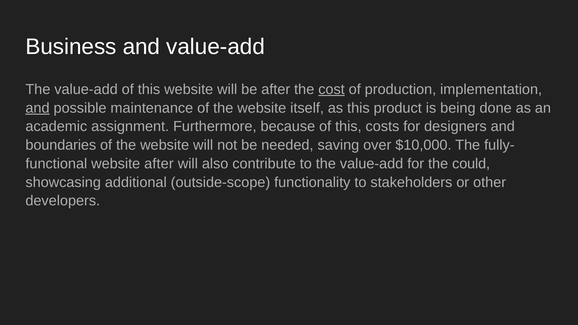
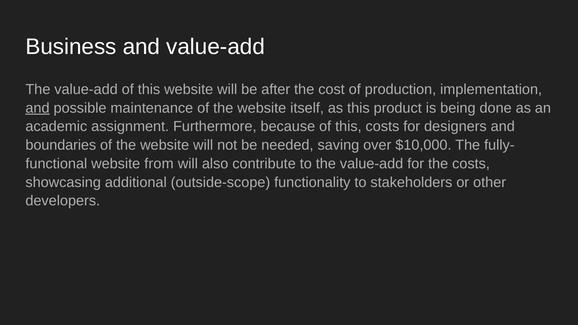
cost underline: present -> none (331, 89)
website after: after -> from (159, 164)
the could: could -> costs (471, 164)
